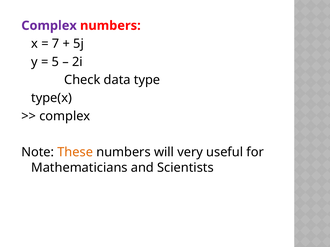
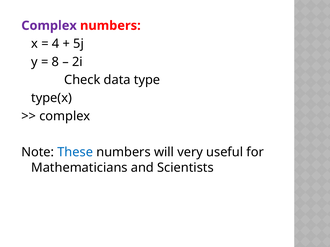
7: 7 -> 4 (56, 44)
5: 5 -> 8 (55, 62)
These colour: orange -> blue (75, 153)
